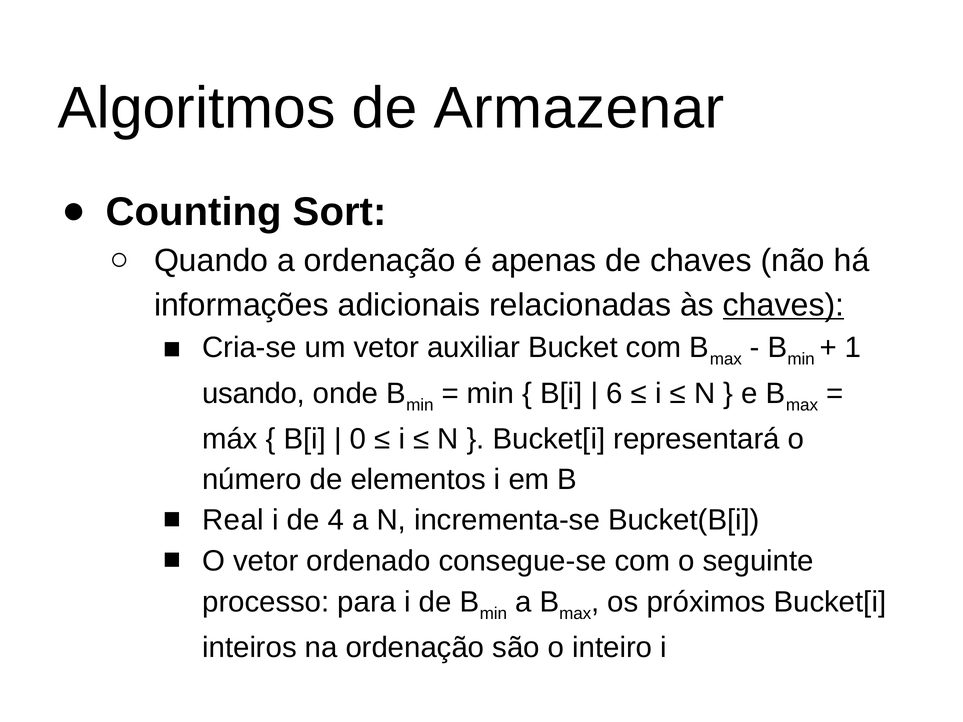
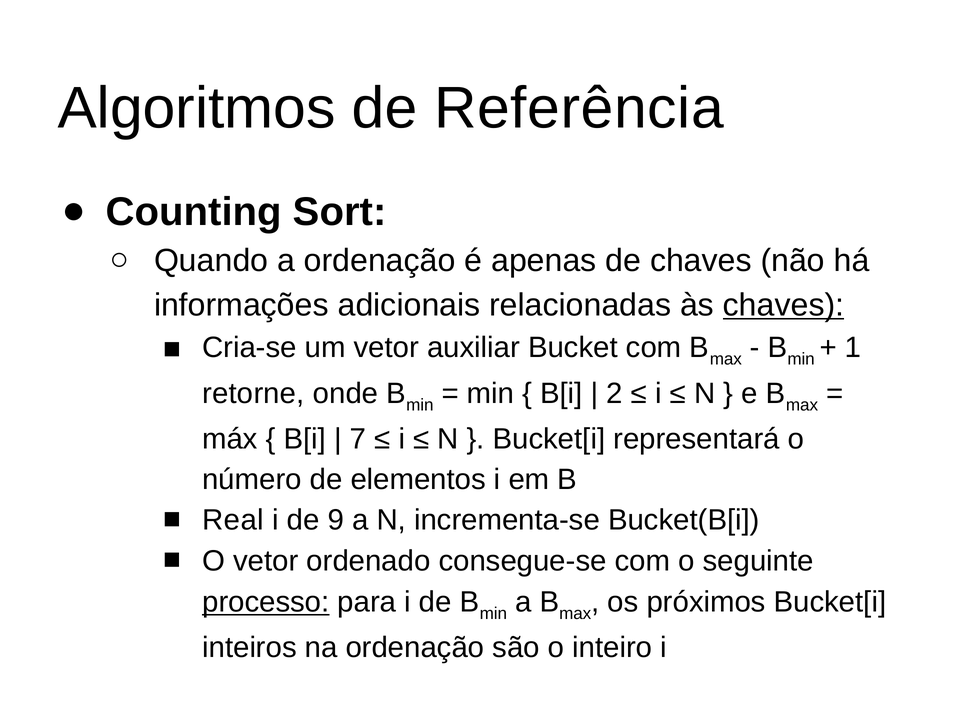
Armazenar: Armazenar -> Referência (579, 108)
usando: usando -> retorne (253, 394)
6: 6 -> 2 (615, 394)
0: 0 -> 7 (358, 439)
4: 4 -> 9 (336, 520)
processo underline: none -> present (266, 602)
